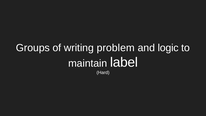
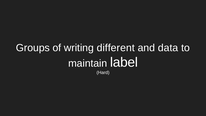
problem: problem -> different (116, 48)
logic: logic -> data (168, 48)
